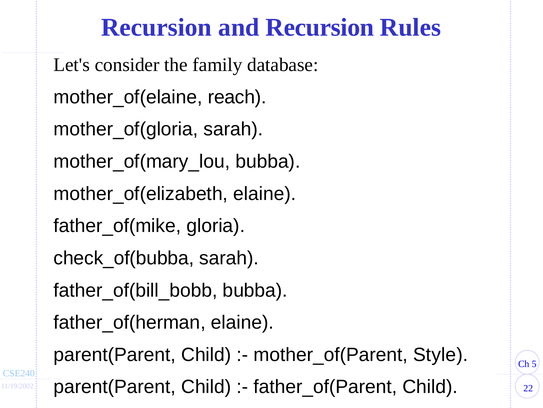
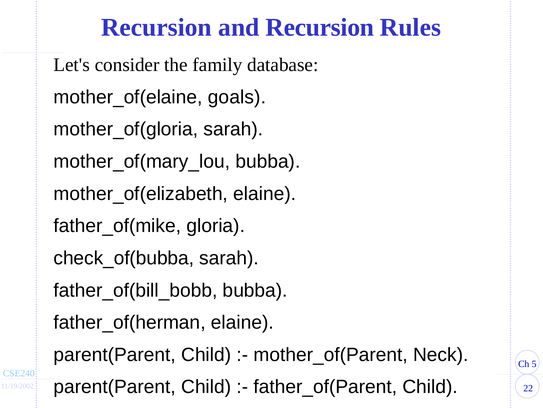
reach: reach -> goals (237, 97)
Style: Style -> Neck (441, 354)
